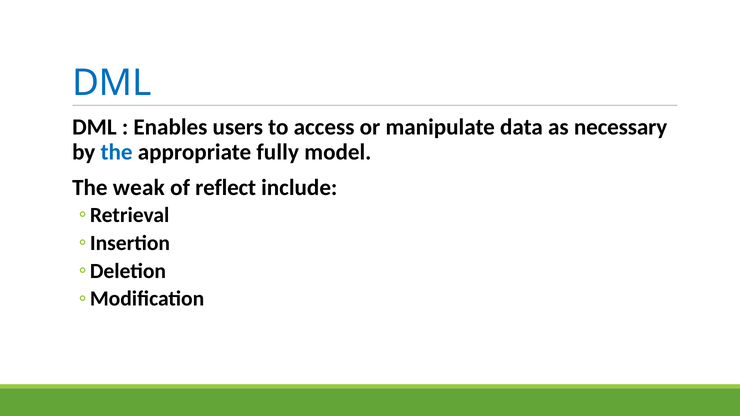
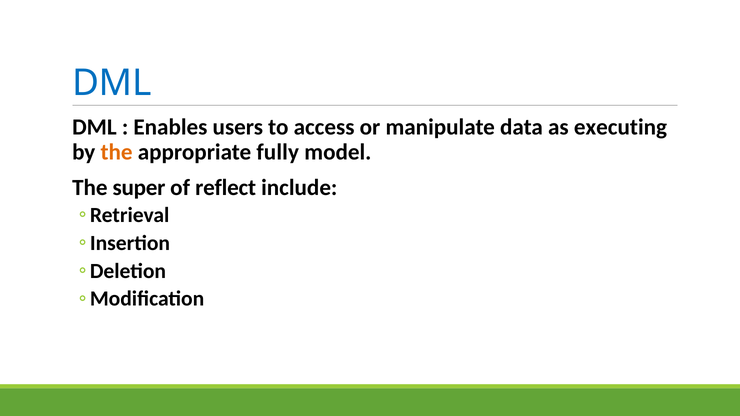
necessary: necessary -> executing (620, 127)
the colour: blue -> orange (117, 152)
weak: weak -> super (139, 188)
